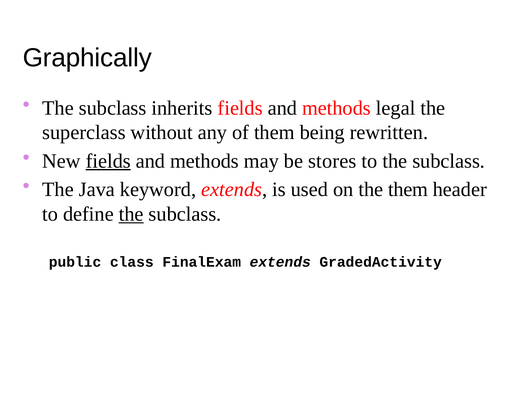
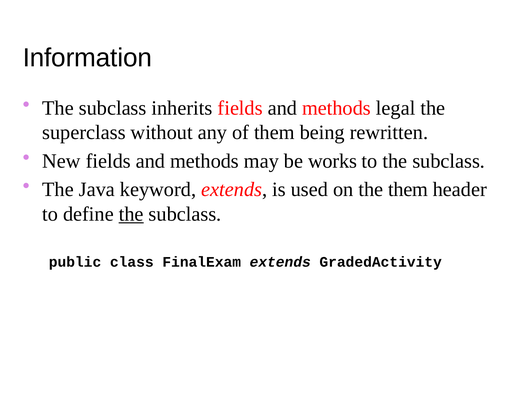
Graphically: Graphically -> Information (87, 58)
fields underline: present -> none (108, 161)
stores: stores -> works (332, 161)
